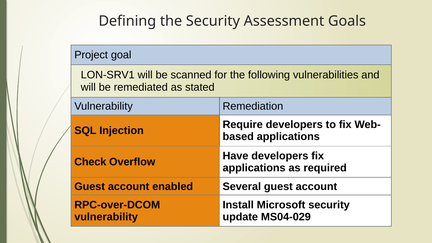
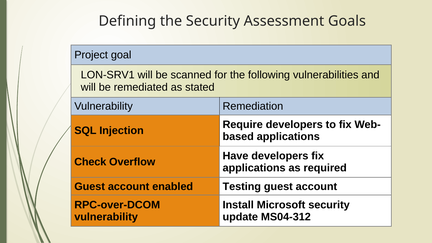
Several: Several -> Testing (242, 186)
MS04-029: MS04-029 -> MS04-312 (286, 217)
